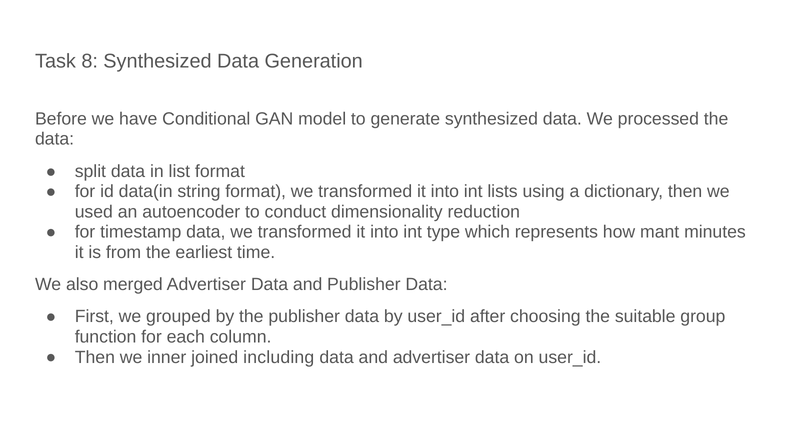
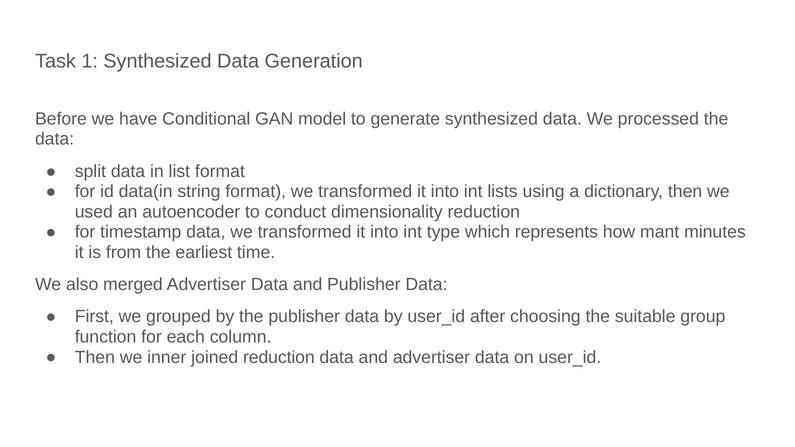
8: 8 -> 1 (90, 61)
joined including: including -> reduction (279, 357)
